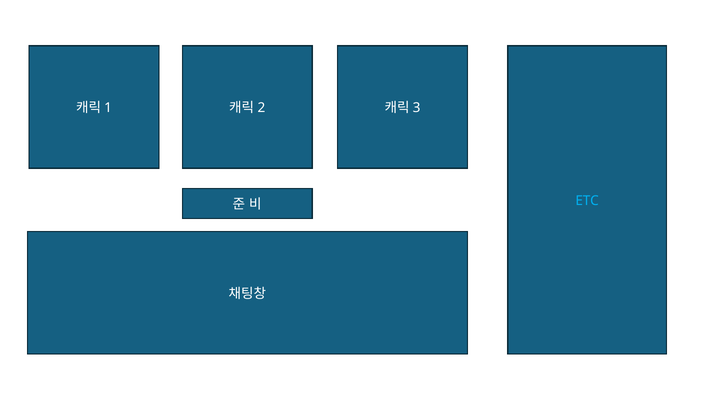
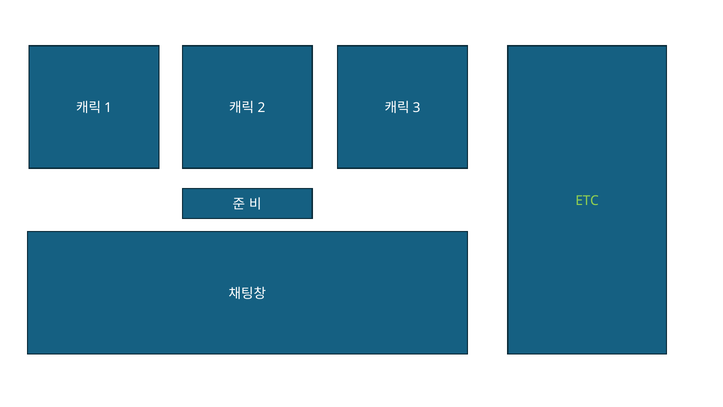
ETC colour: light blue -> light green (587, 201)
